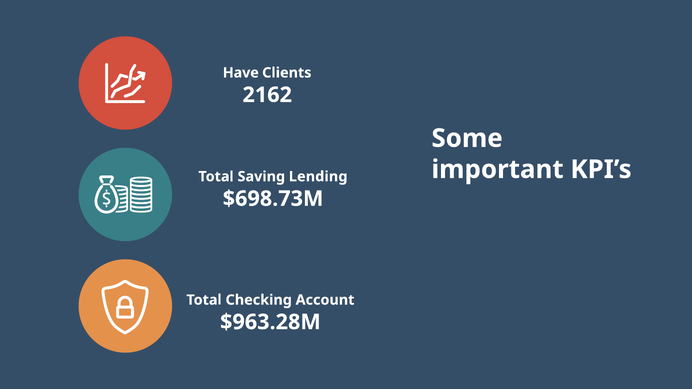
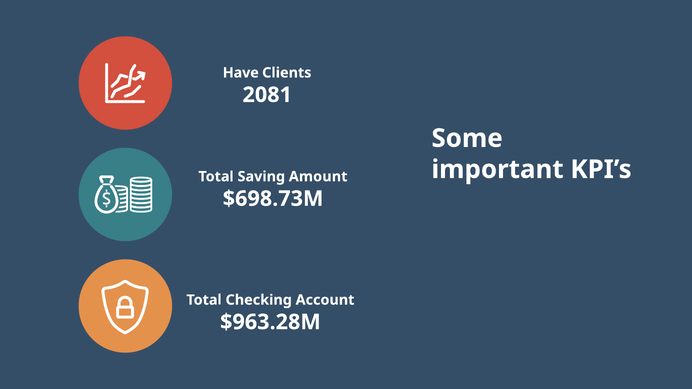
2162: 2162 -> 2081 (267, 95)
Lending: Lending -> Amount (318, 177)
